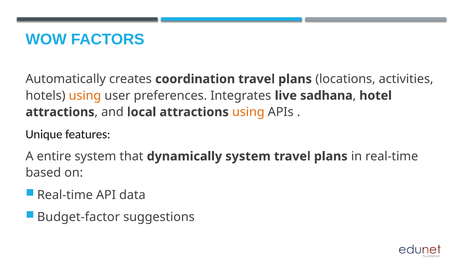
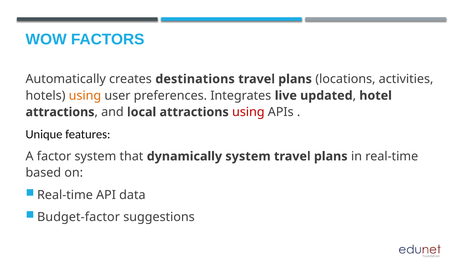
coordination: coordination -> destinations (195, 79)
sadhana: sadhana -> updated (326, 96)
using colour: orange -> red (248, 112)
entire: entire -> factor (54, 157)
